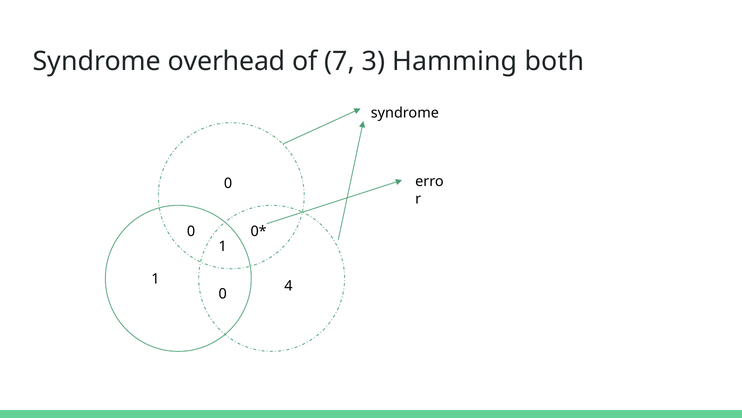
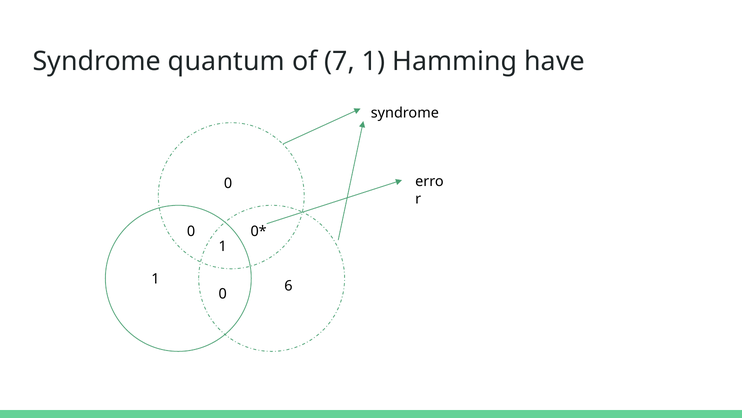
overhead: overhead -> quantum (226, 61)
7 3: 3 -> 1 (374, 61)
both: both -> have (555, 61)
4: 4 -> 6 (288, 285)
